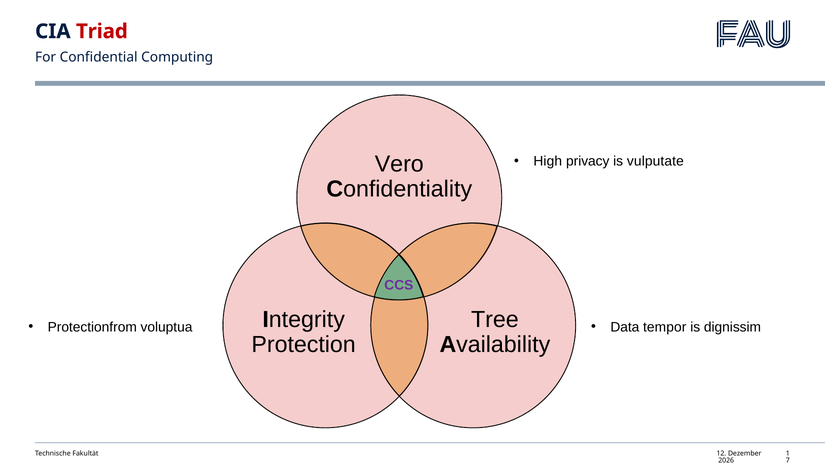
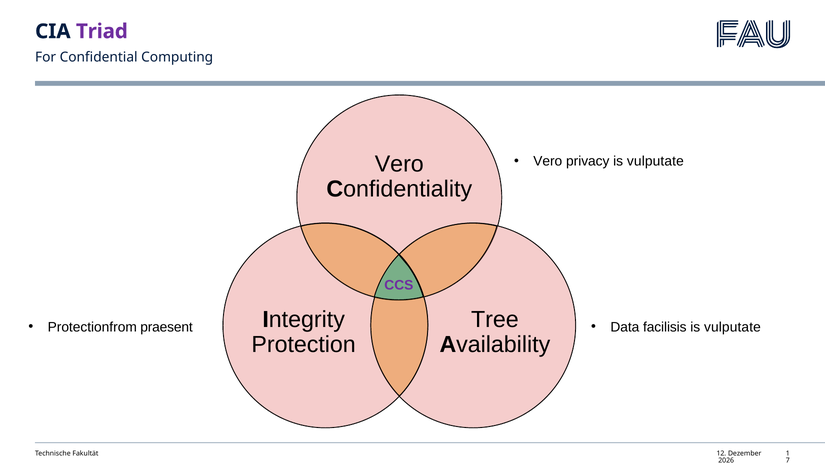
Triad colour: red -> purple (102, 31)
High: High -> Vero (548, 161)
voluptua: voluptua -> praesent (167, 327)
tempor: tempor -> facilisis (665, 327)
dignissim: dignissim -> vulputate (732, 327)
